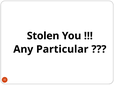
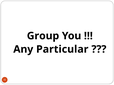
Stolen: Stolen -> Group (43, 36)
